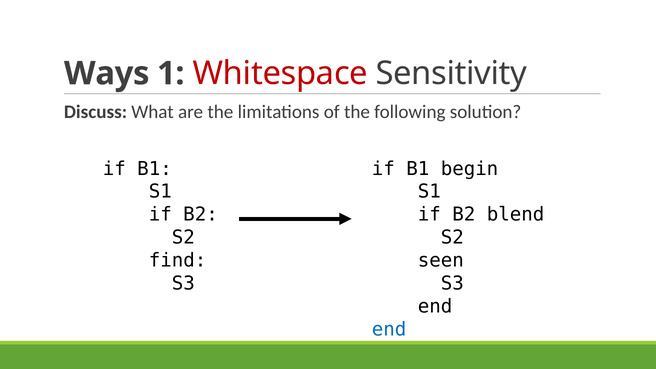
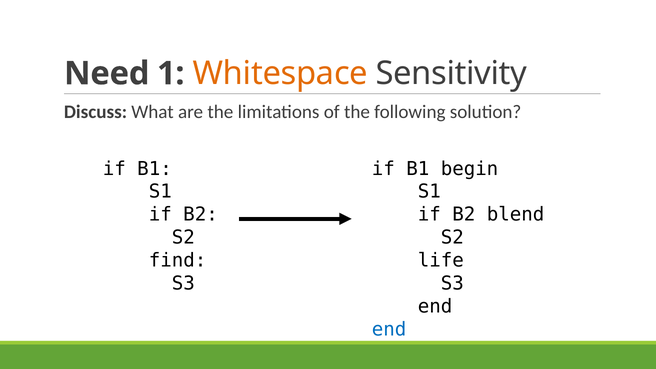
Ways: Ways -> Need (107, 73)
Whitespace colour: red -> orange (280, 73)
seen: seen -> life (441, 261)
